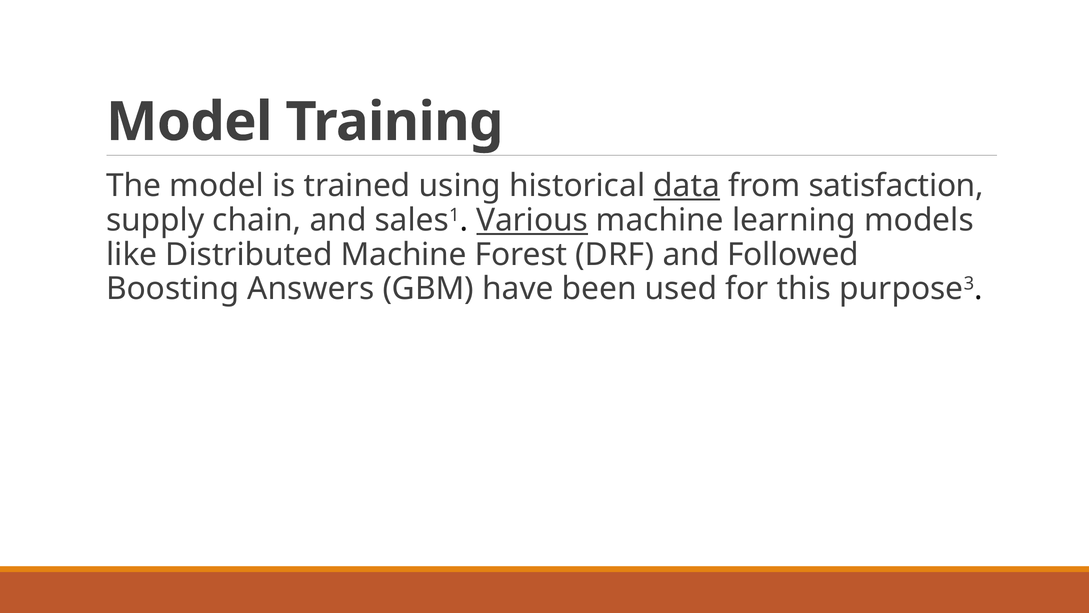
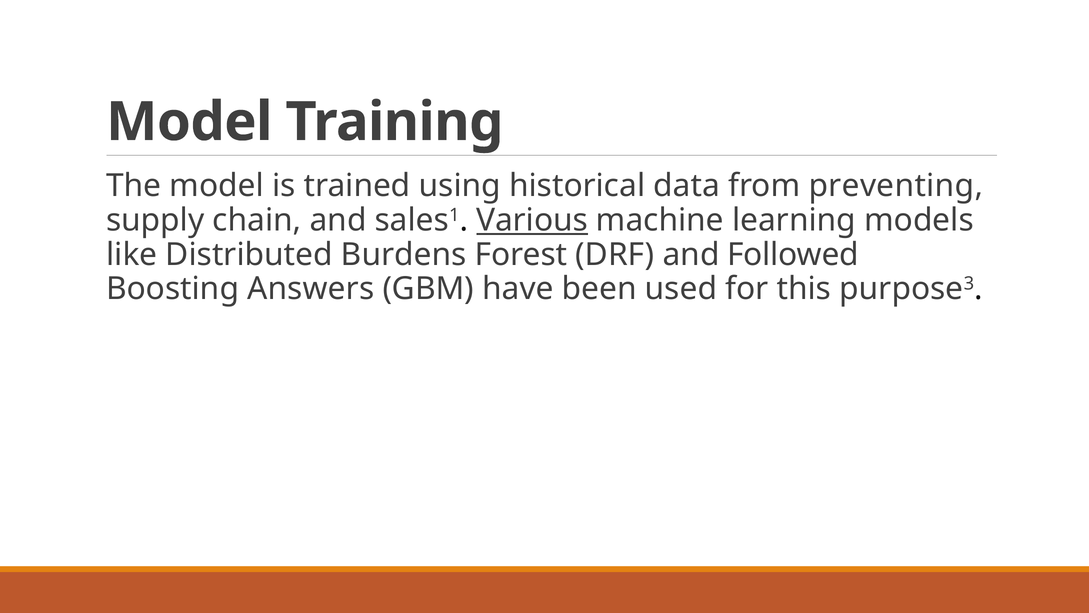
data underline: present -> none (687, 186)
satisfaction: satisfaction -> preventing (896, 186)
Distributed Machine: Machine -> Burdens (404, 254)
